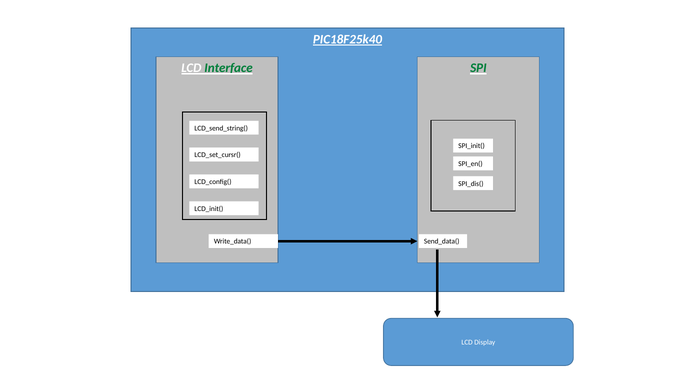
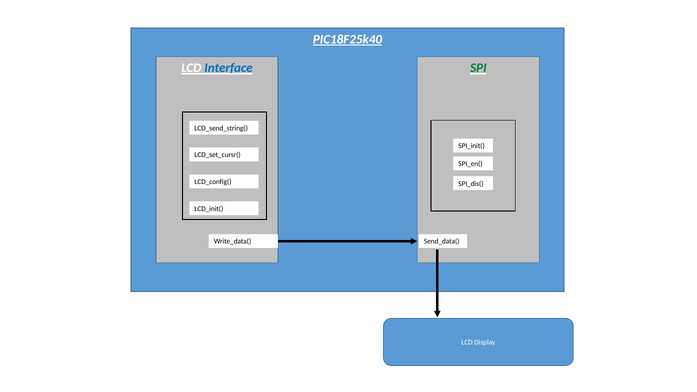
Interface colour: green -> blue (229, 68)
